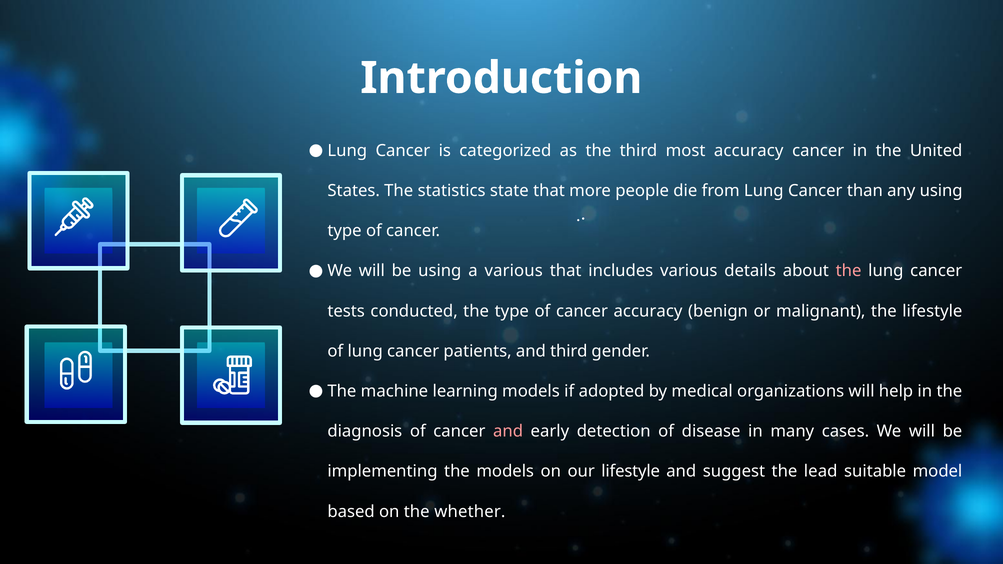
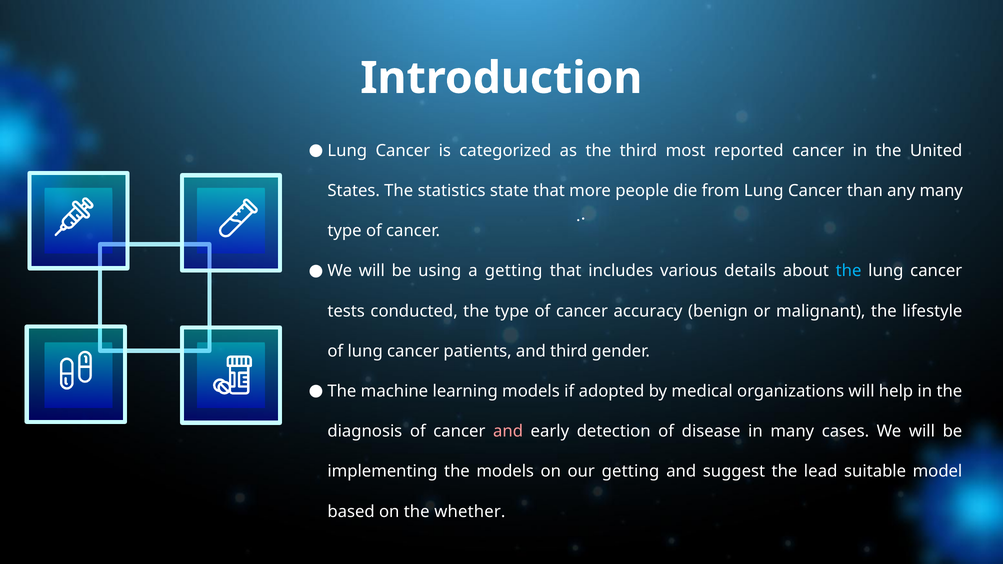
most accuracy: accuracy -> reported (749, 151)
any using: using -> many (941, 191)
a various: various -> getting (514, 271)
the colour: pink -> light blue (849, 271)
our lifestyle: lifestyle -> getting (630, 472)
